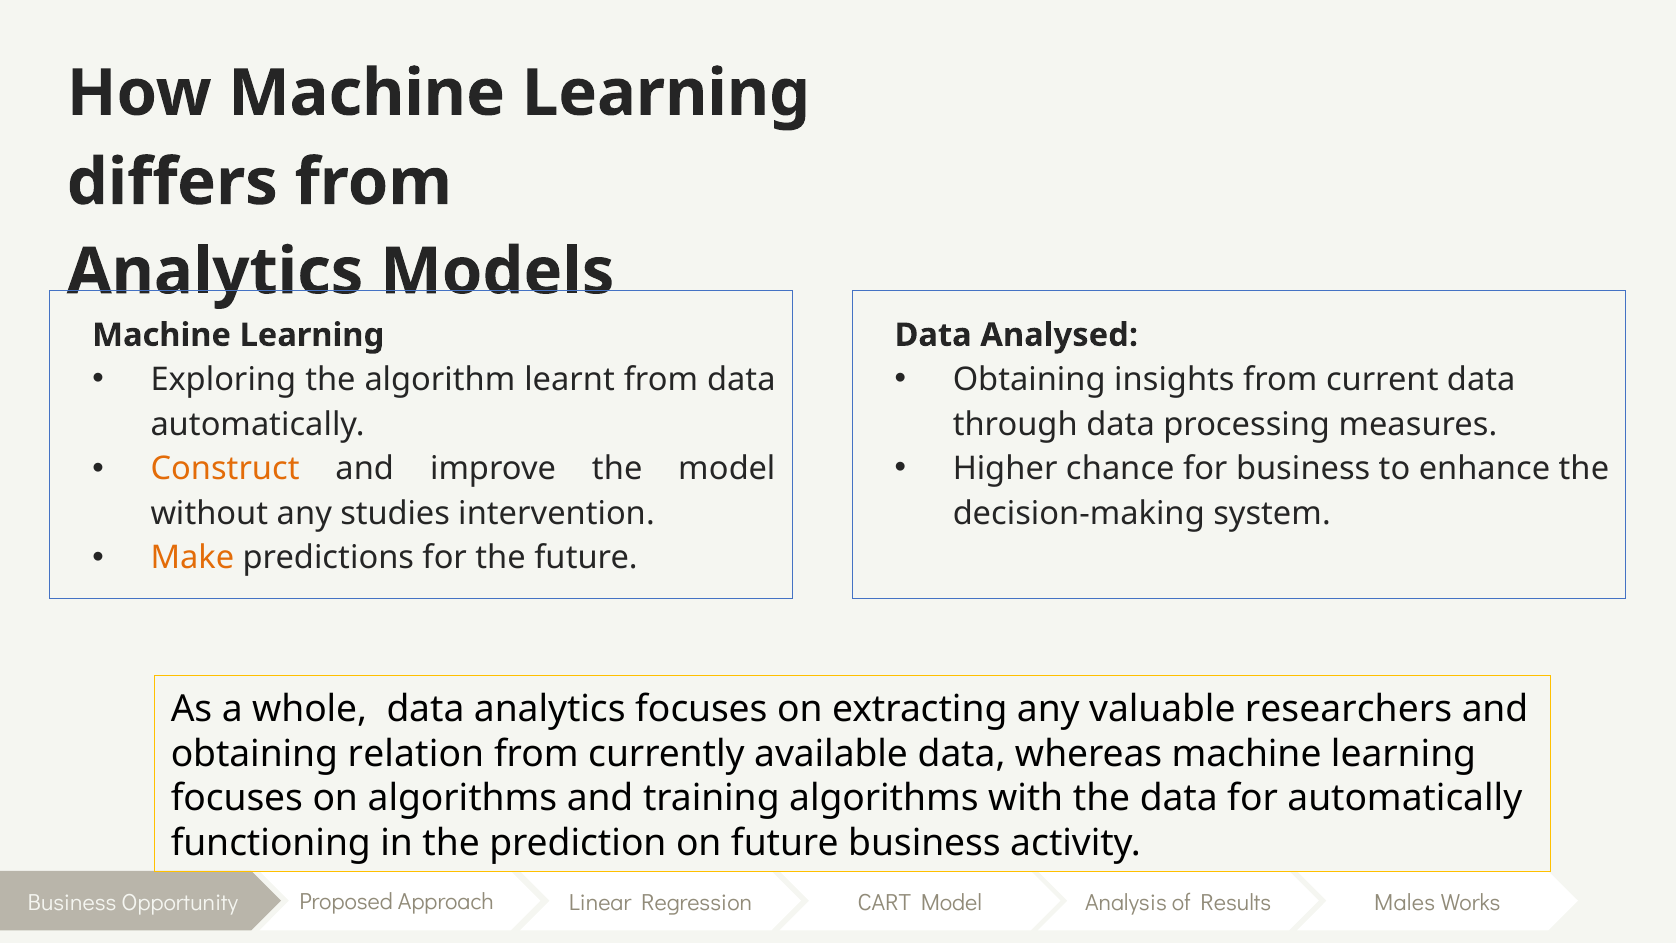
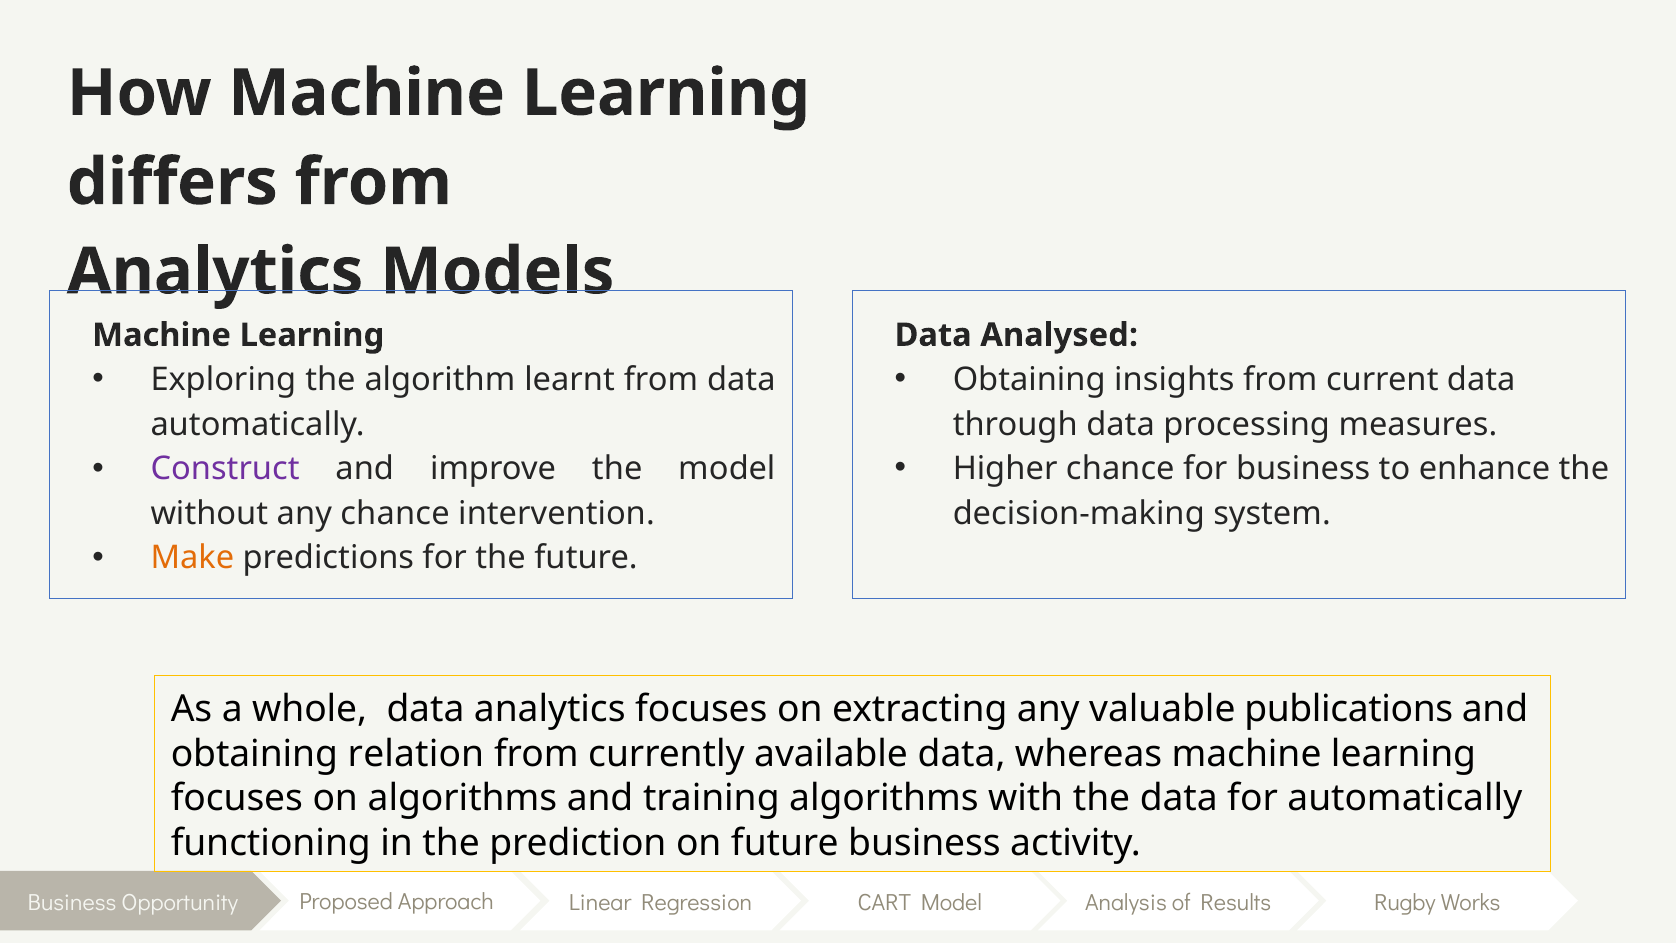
Construct colour: orange -> purple (225, 469)
any studies: studies -> chance (395, 513)
researchers: researchers -> publications (1349, 709)
Males: Males -> Rugby (1405, 902)
